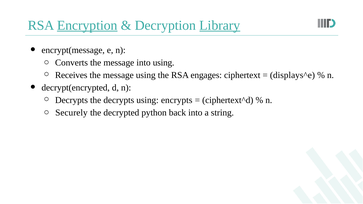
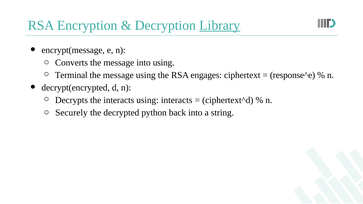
Encryption underline: present -> none (87, 25)
Receives: Receives -> Terminal (71, 75)
displays^e: displays^e -> response^e (293, 75)
the decrypts: decrypts -> interacts (119, 100)
using encrypts: encrypts -> interacts (177, 100)
